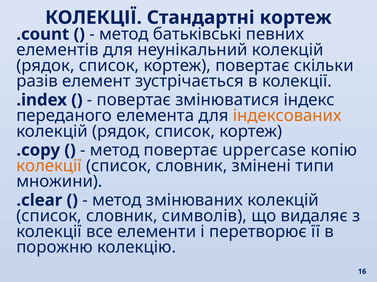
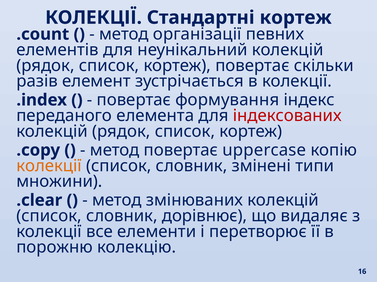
батьківські: батьківські -> організації (197, 34)
змінюватися: змінюватися -> формування (227, 100)
індексованих colour: orange -> red (287, 116)
символів: символів -> дорівнює (204, 216)
